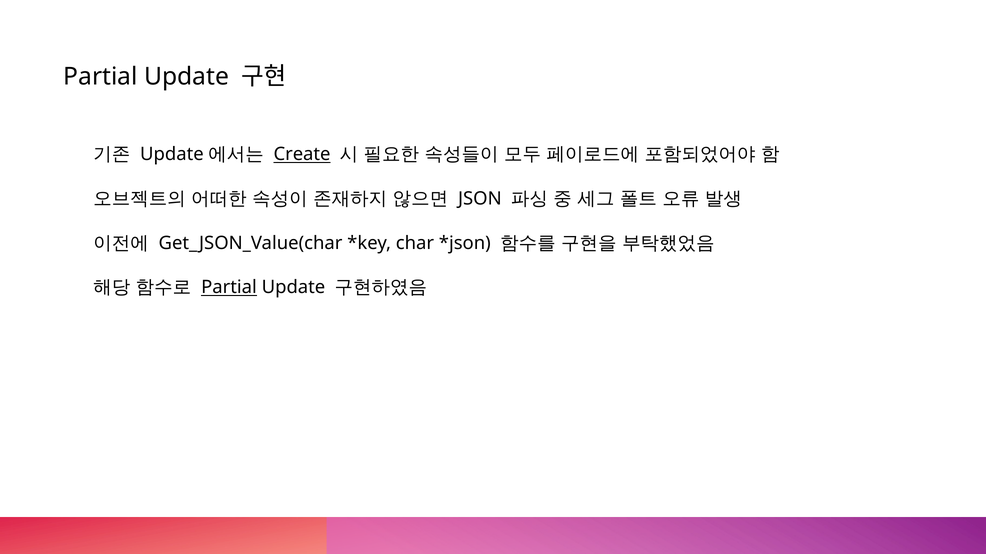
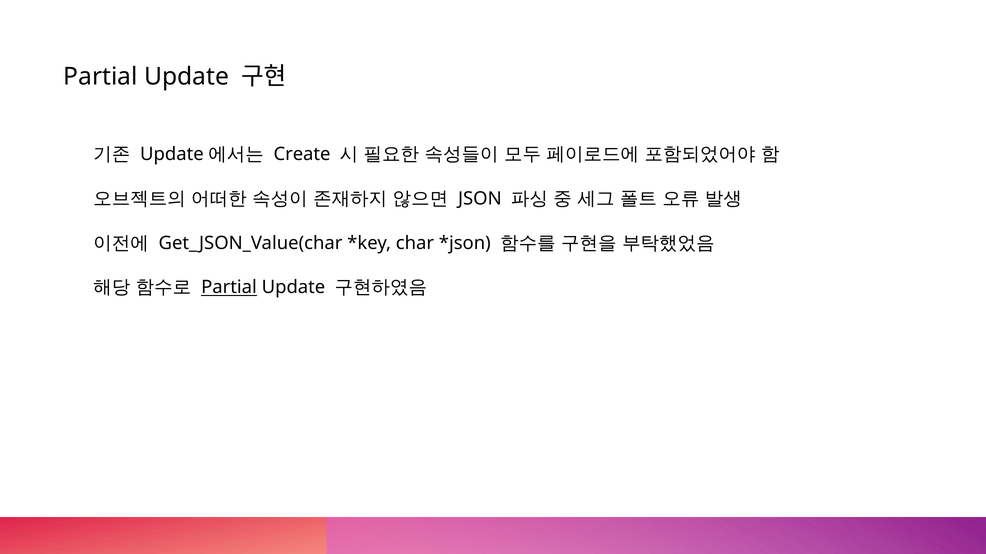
Create underline: present -> none (302, 155)
